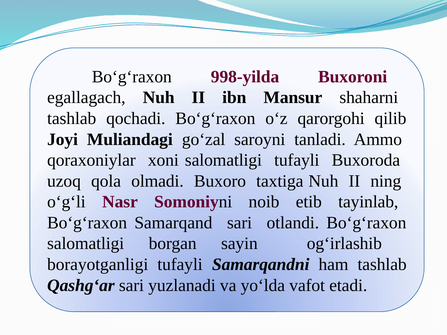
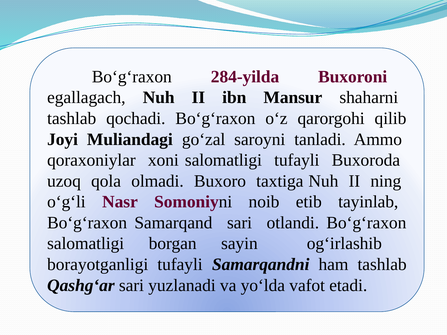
998-yilda: 998-yilda -> 284-yilda (245, 77)
